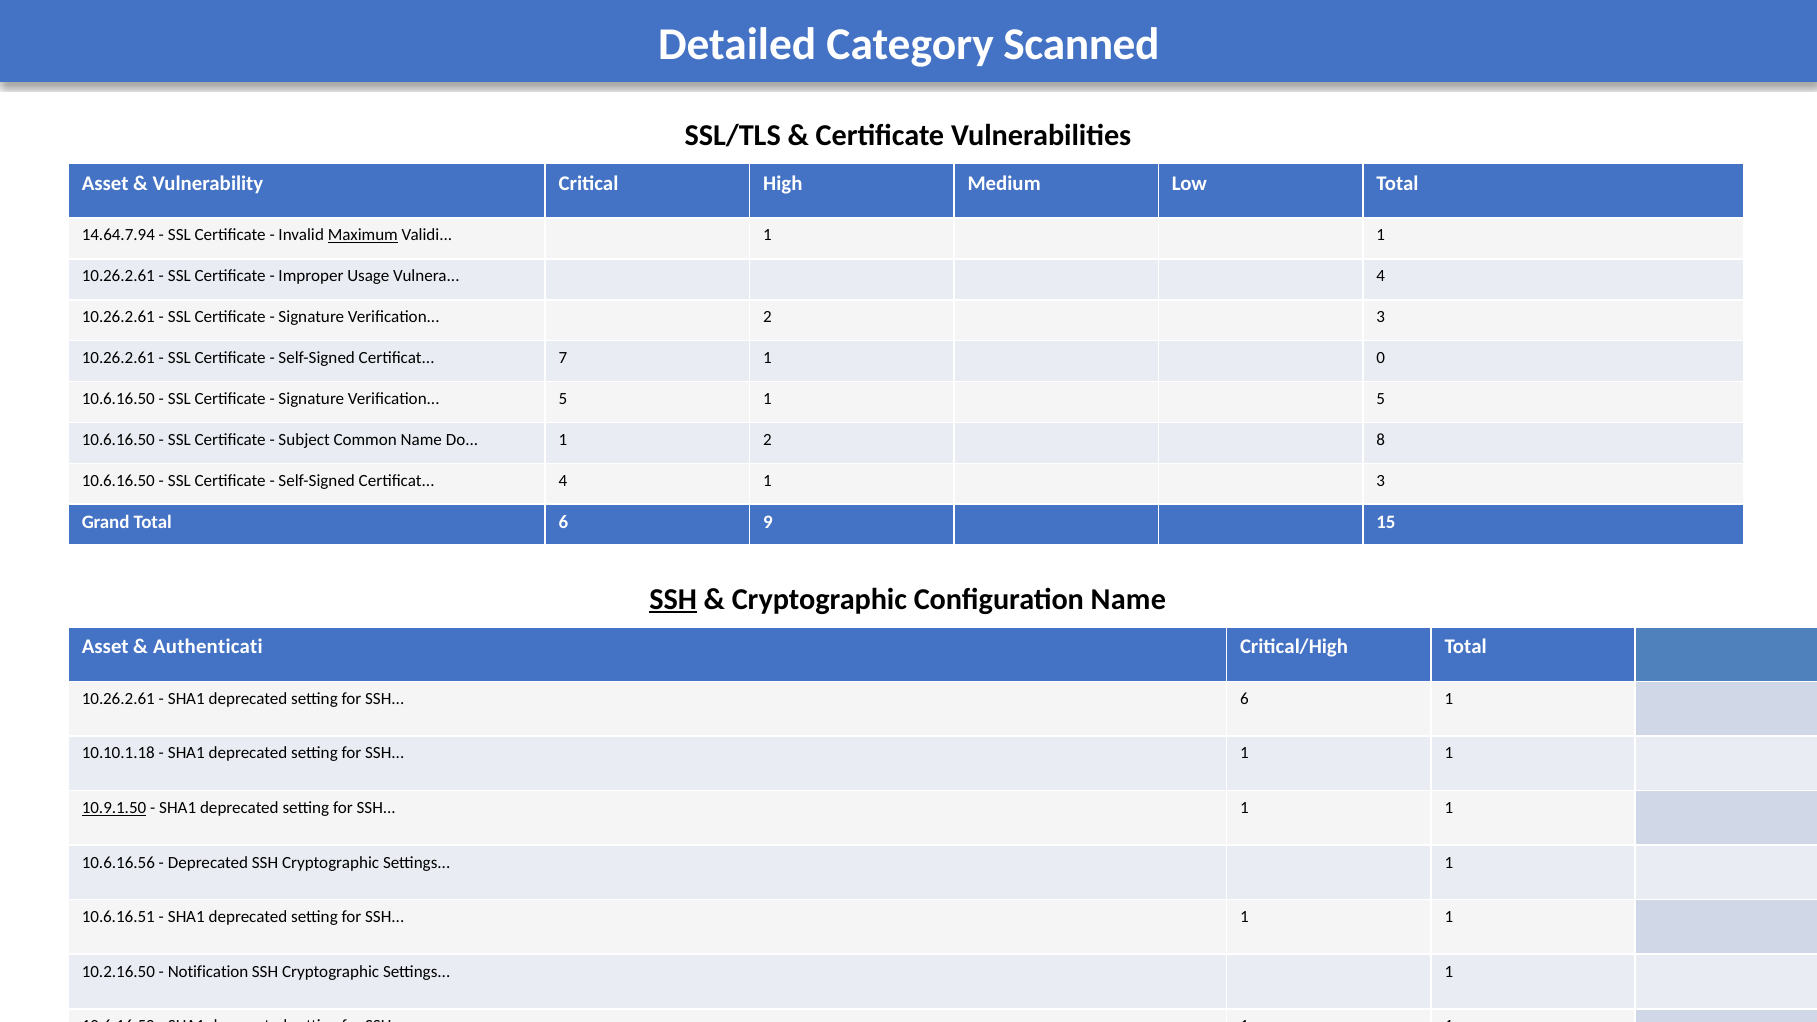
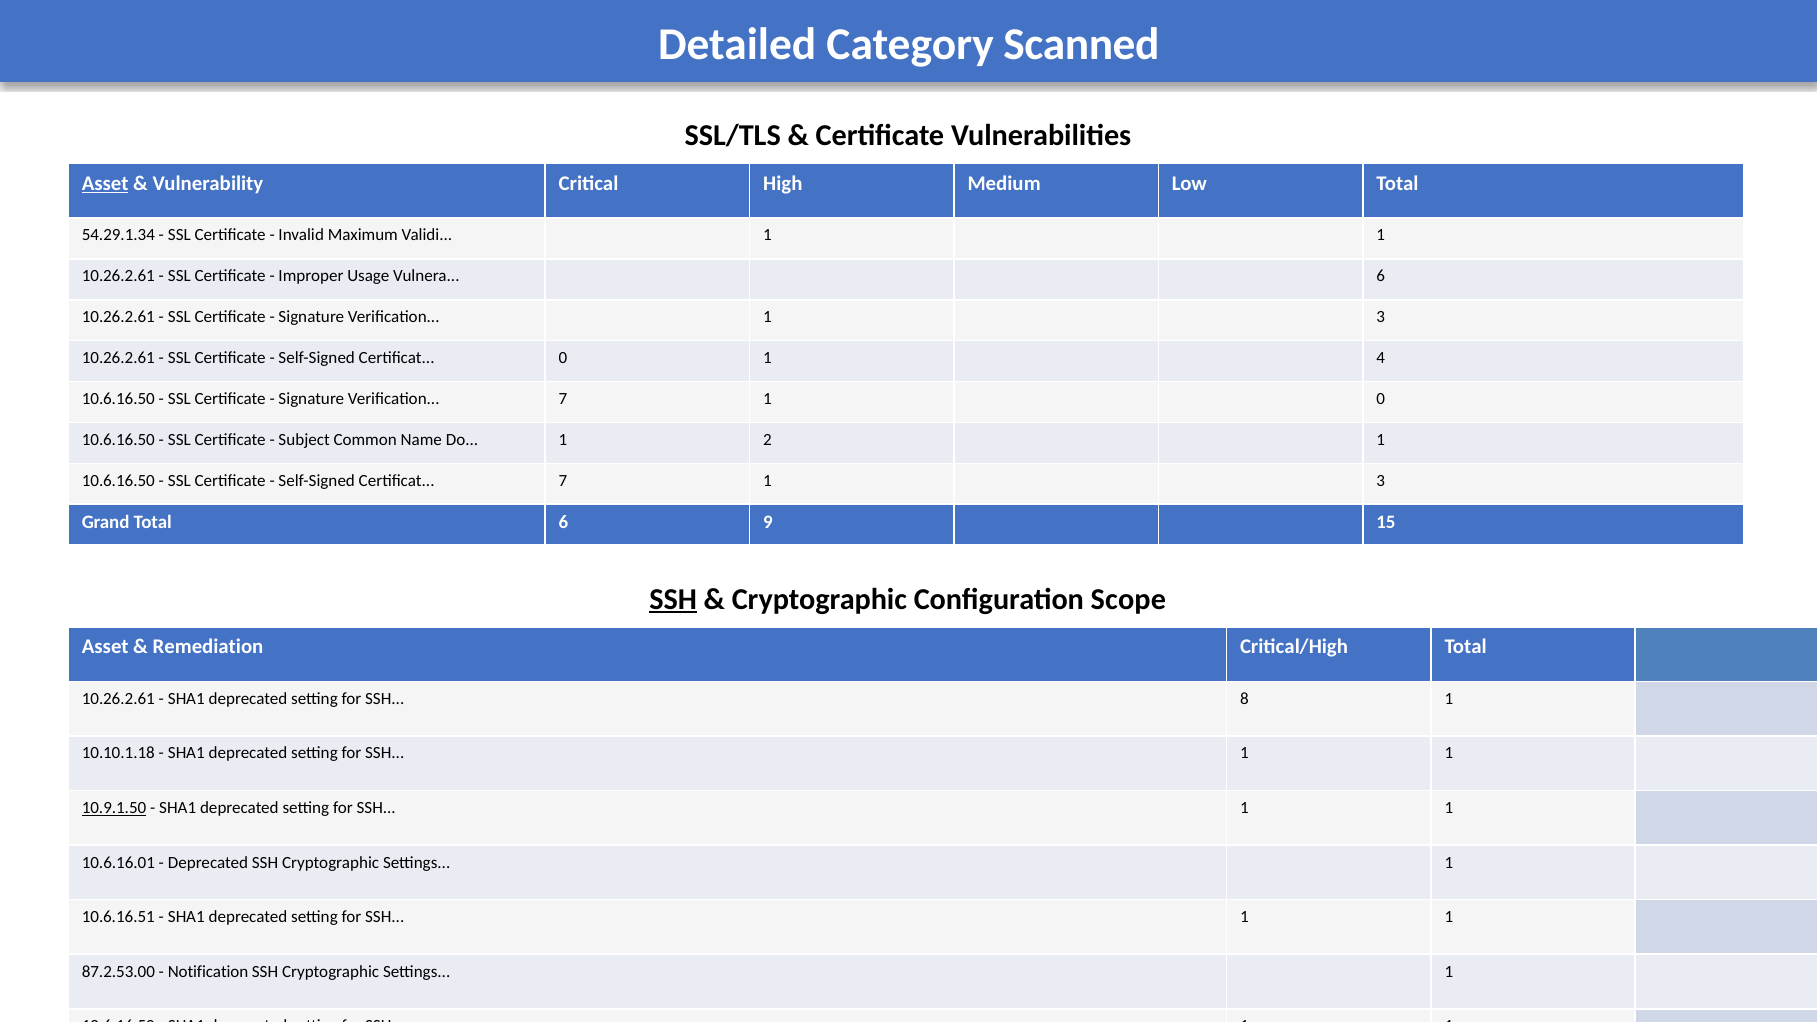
Asset underline: none -> present (105, 183)
14.64.7.94: 14.64.7.94 -> 54.29.1.34 (118, 235)
Maximum underline: present -> none (363, 235)
Vulnera 4: 4 -> 6 (1381, 276)
Verification 2: 2 -> 1 (767, 317)
Certificat 7: 7 -> 0 (563, 358)
0: 0 -> 4 (1381, 358)
Verification 5: 5 -> 7 (563, 399)
1 5: 5 -> 0 (1381, 399)
2 8: 8 -> 1 (1381, 440)
Certificat 4: 4 -> 7 (563, 481)
Configuration Name: Name -> Scope (1128, 599)
Authenticati: Authenticati -> Remediation (208, 647)
SSH 6: 6 -> 8 (1244, 699)
10.6.16.56: 10.6.16.56 -> 10.6.16.01 (118, 862)
10.2.16.50: 10.2.16.50 -> 87.2.53.00 (118, 972)
